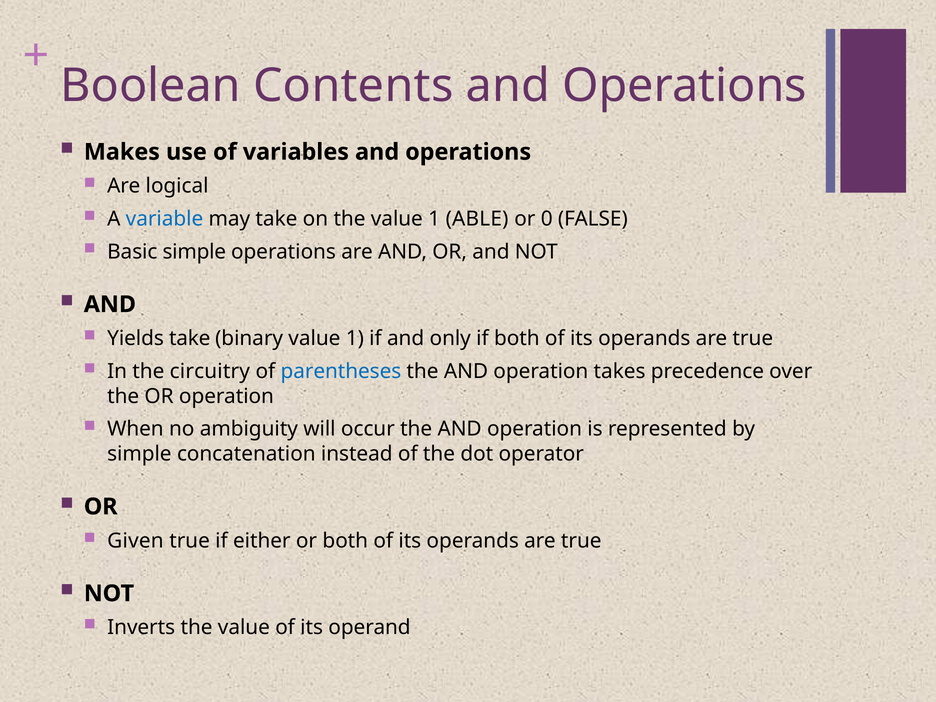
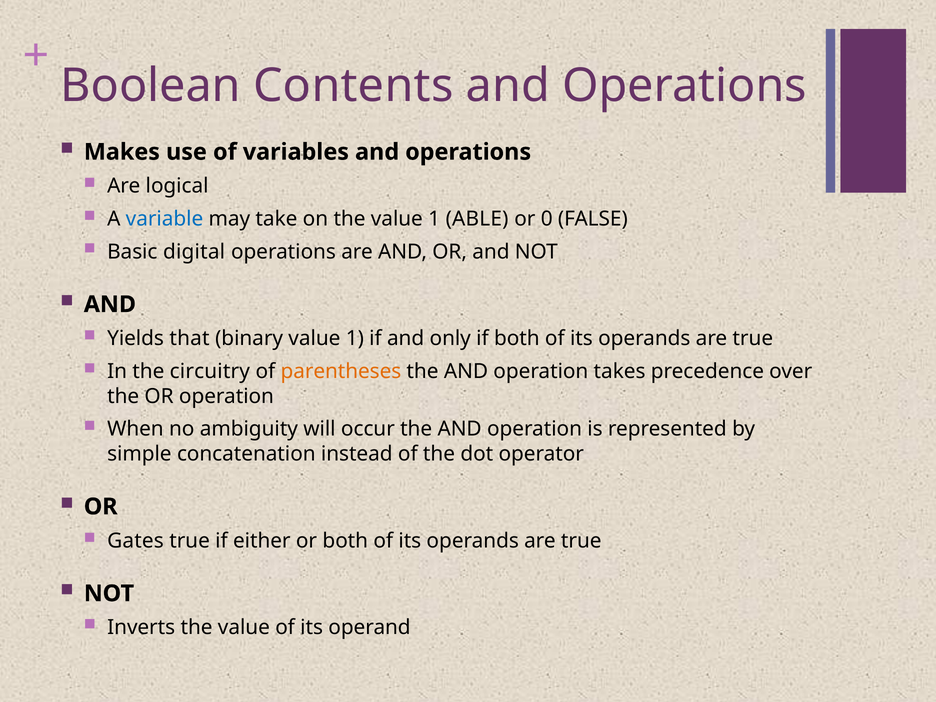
Basic simple: simple -> digital (194, 252)
Yields take: take -> that (189, 339)
parentheses colour: blue -> orange (341, 371)
Given: Given -> Gates (135, 541)
